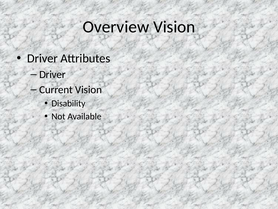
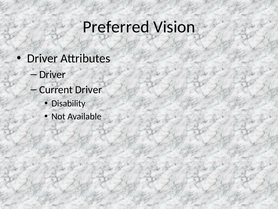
Overview: Overview -> Preferred (116, 27)
Current Vision: Vision -> Driver (89, 89)
